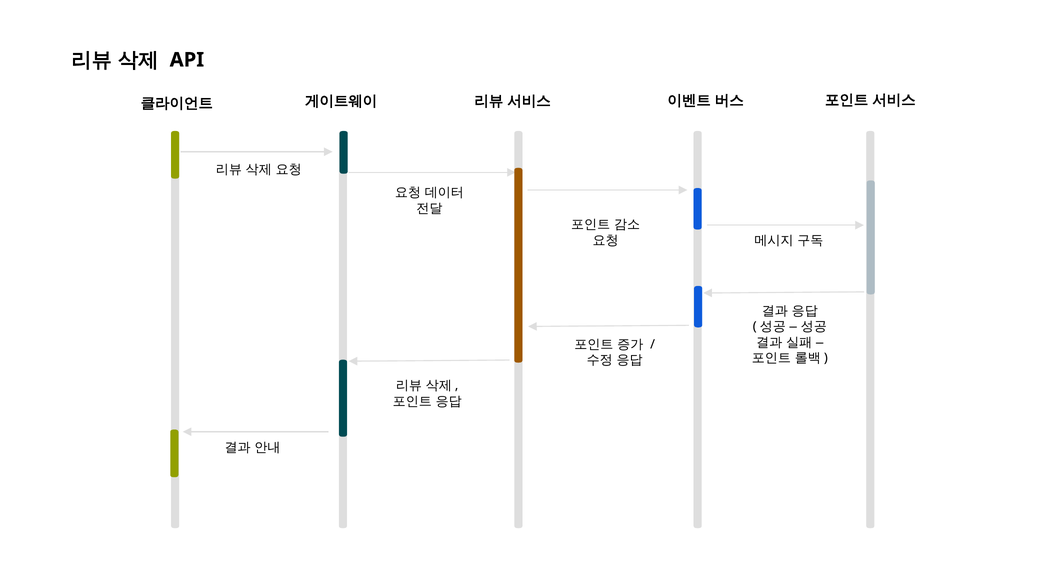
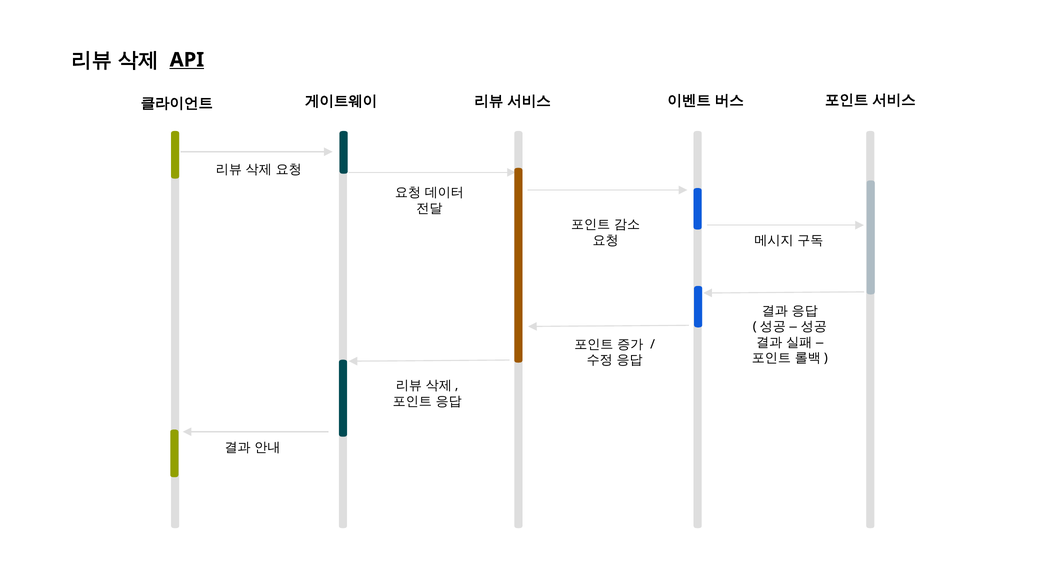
API underline: none -> present (187, 60)
